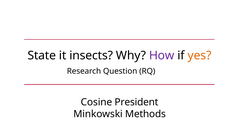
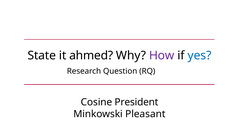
insects: insects -> ahmed (91, 56)
yes colour: orange -> blue (200, 56)
Methods: Methods -> Pleasant (145, 114)
